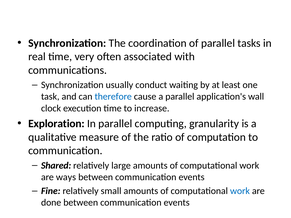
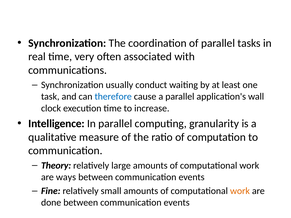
Exploration: Exploration -> Intelligence (56, 124)
Shared: Shared -> Theory (56, 166)
work colour: blue -> orange (240, 191)
